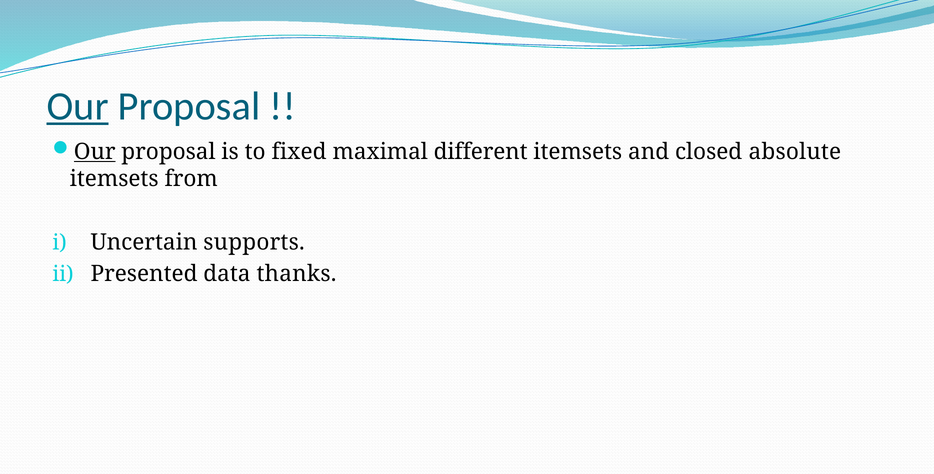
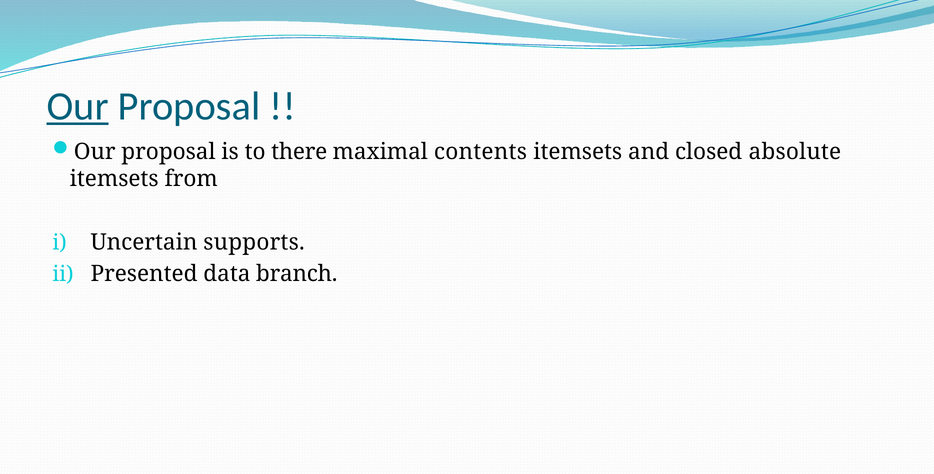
Our underline: present -> none (95, 152)
fixed: fixed -> there (299, 152)
different: different -> contents (480, 152)
thanks: thanks -> branch (297, 274)
